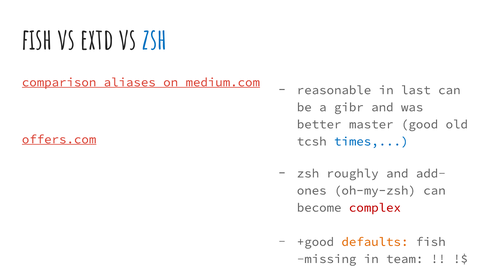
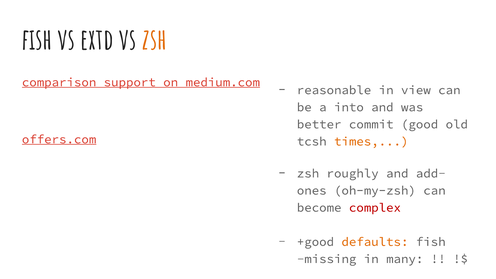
zsh colour: blue -> orange (154, 40)
aliases: aliases -> support (130, 82)
last: last -> view (416, 90)
gibr: gibr -> into (349, 107)
master: master -> commit (371, 124)
times colour: blue -> orange (371, 141)
team: team -> many (405, 259)
